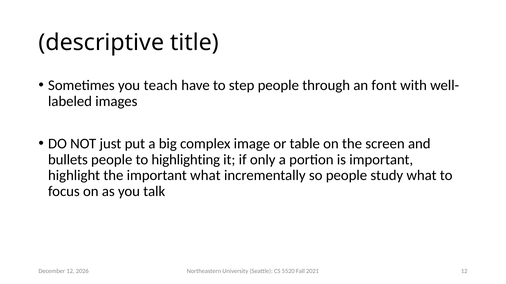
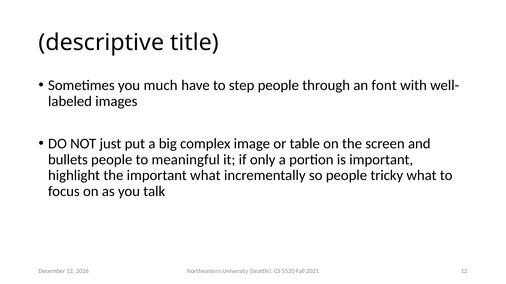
teach: teach -> much (161, 86)
highlighting: highlighting -> meaningful (186, 160)
study: study -> tricky (387, 176)
